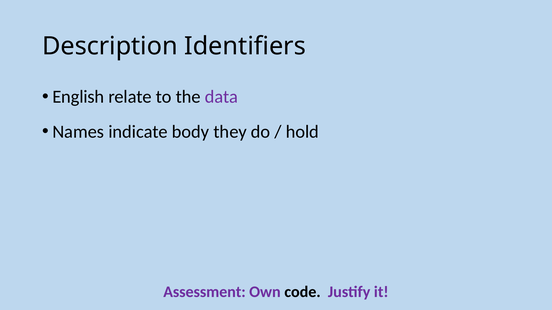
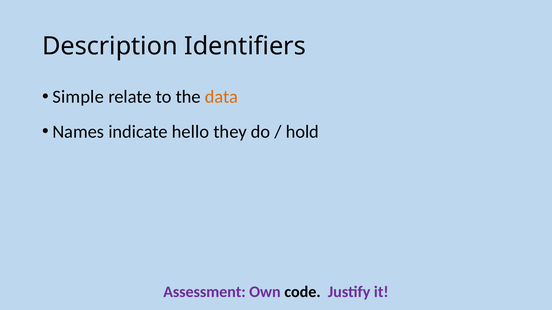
English: English -> Simple (78, 97)
data colour: purple -> orange (221, 97)
body: body -> hello (190, 132)
